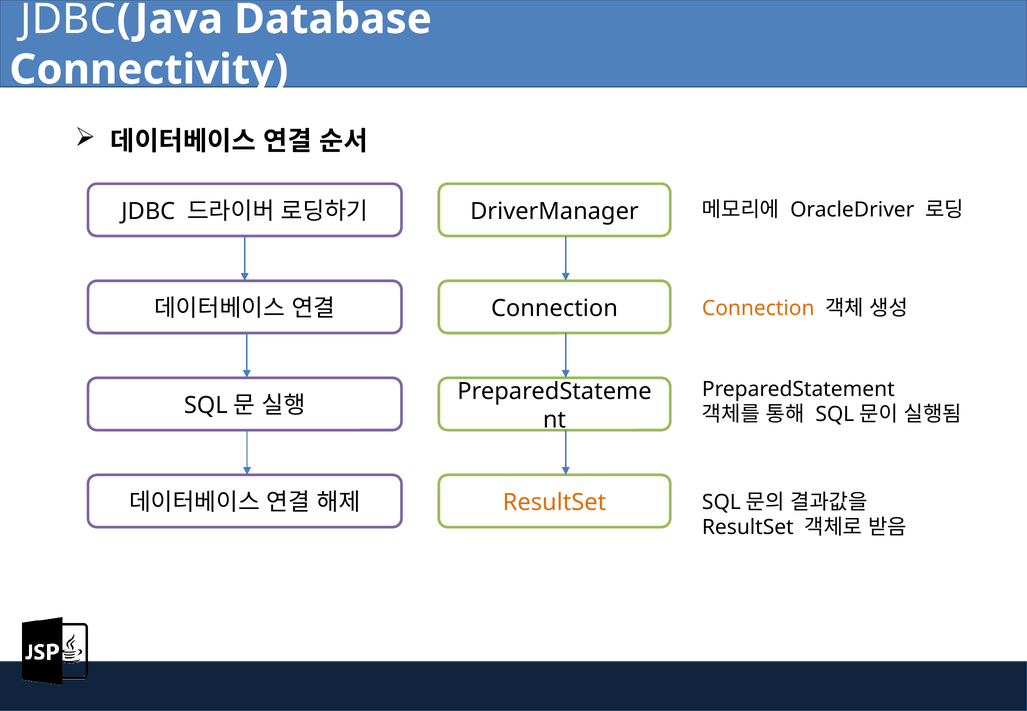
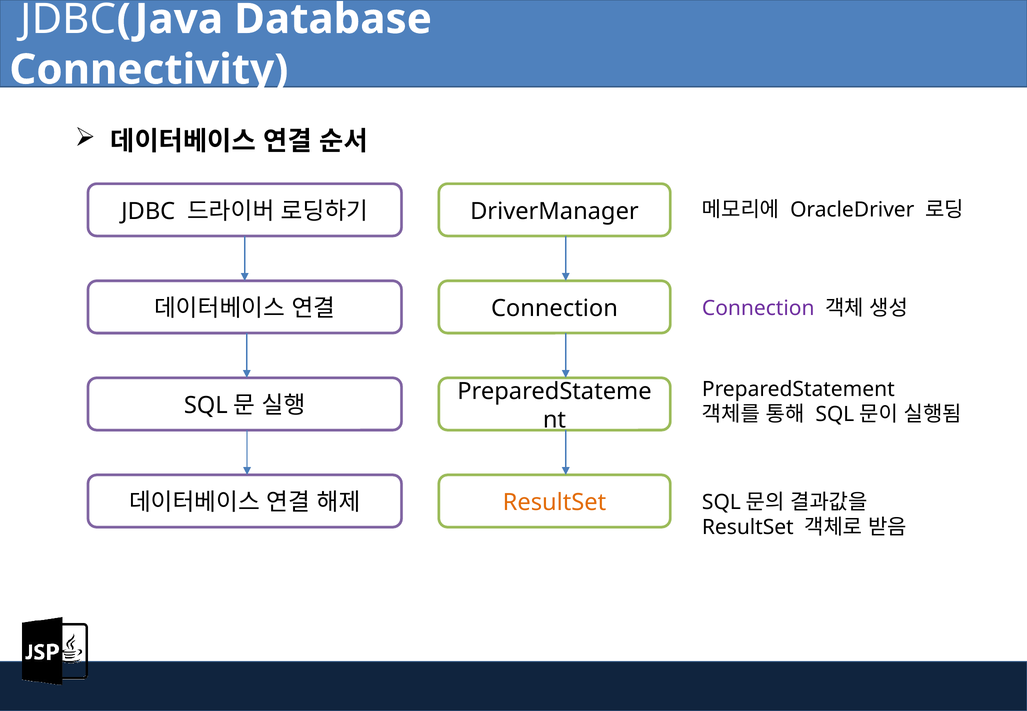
Connection colour: orange -> purple (758, 308)
